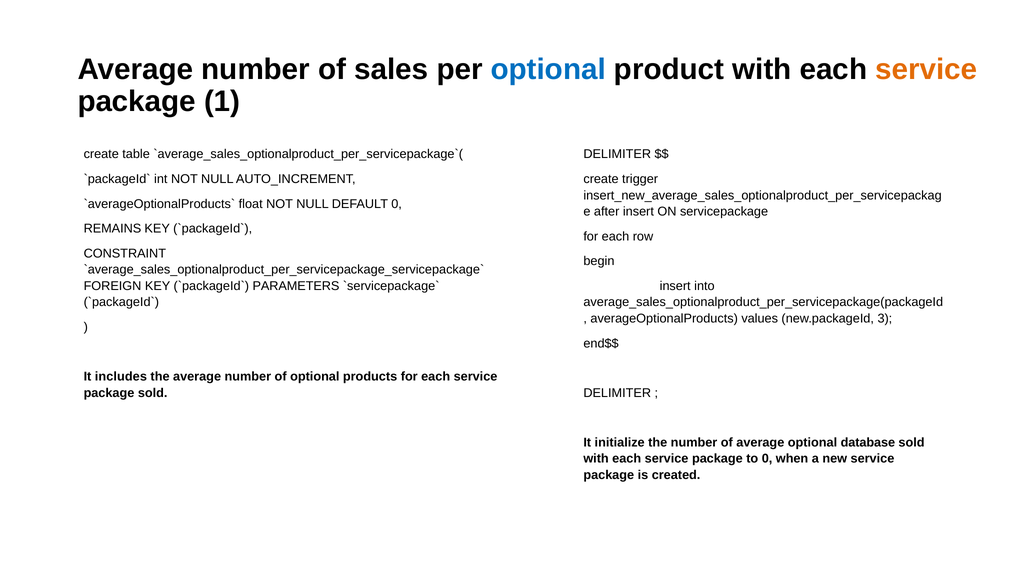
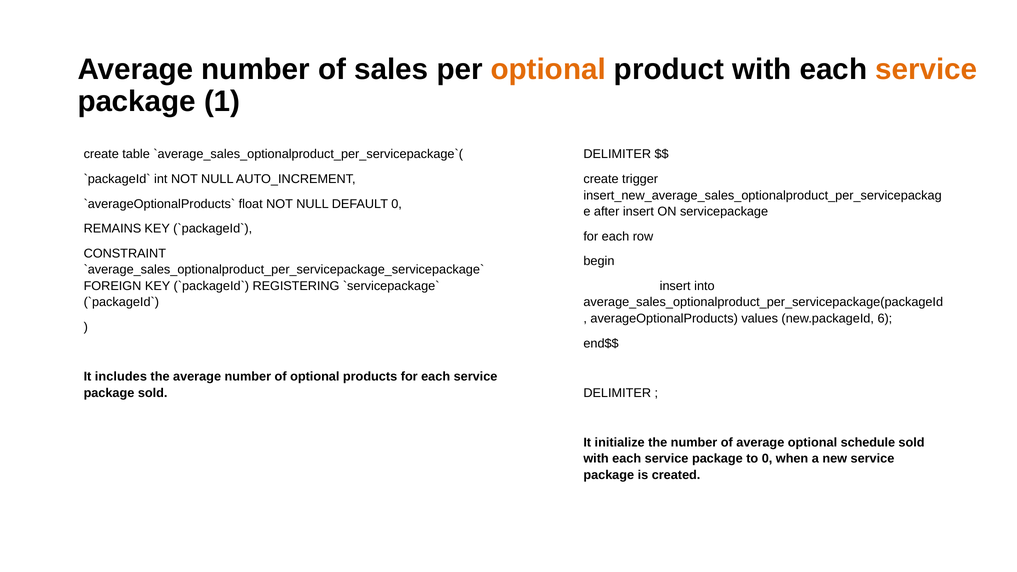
optional colour: blue -> orange (548, 70)
PARAMETERS: PARAMETERS -> REGISTERING (296, 286)
3: 3 -> 6 (885, 319)
database: database -> schedule (868, 442)
